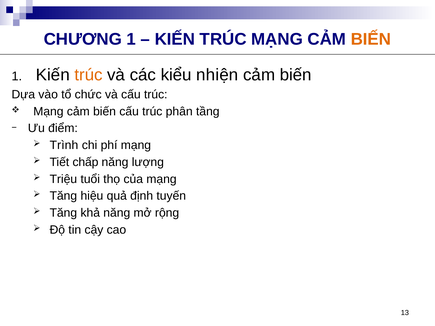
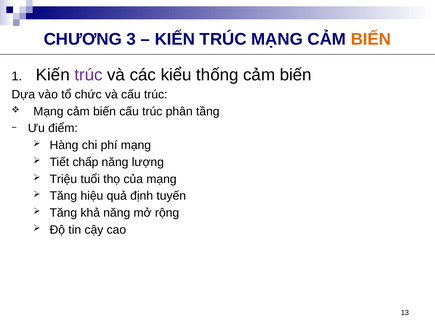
CHƯƠNG 1: 1 -> 3 (131, 39)
trúc colour: orange -> purple (89, 75)
nhiện: nhiện -> thống (217, 75)
Trình: Trình -> Hàng (64, 145)
